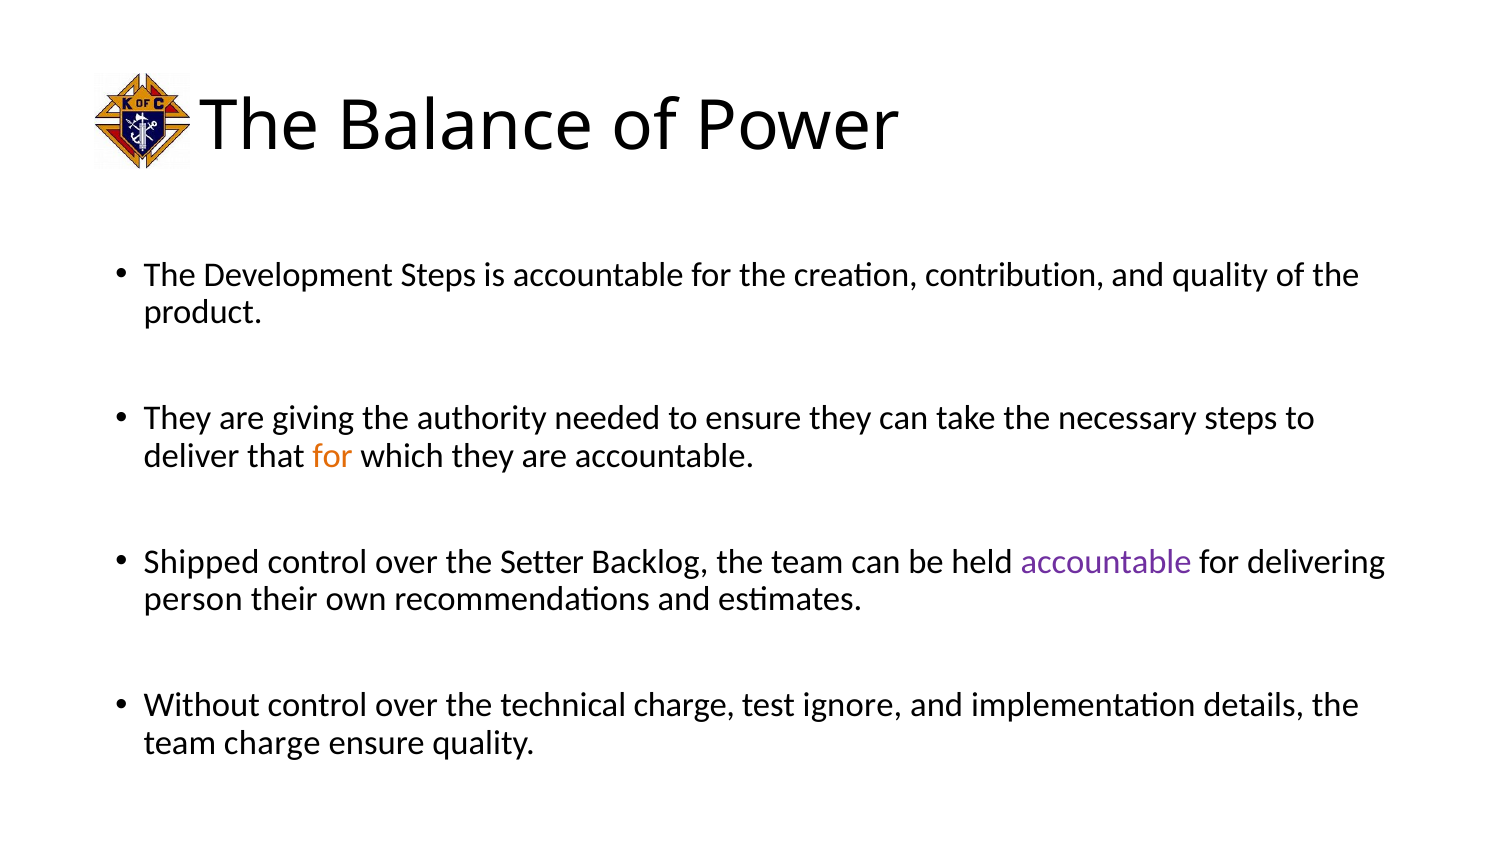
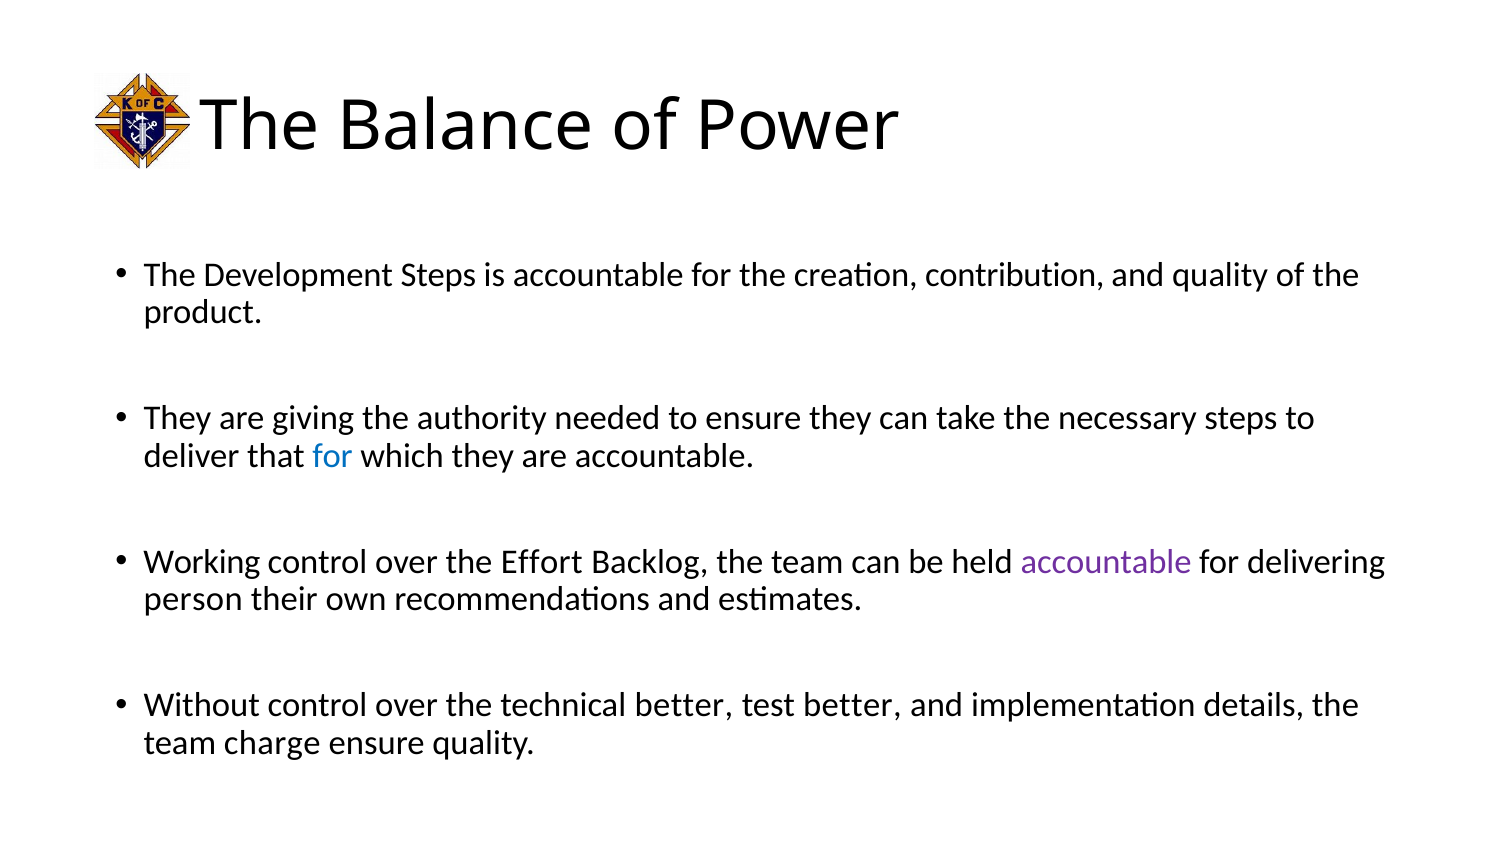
for colour: orange -> blue (333, 456)
Shipped: Shipped -> Working (202, 562)
Setter: Setter -> Effort (542, 562)
technical charge: charge -> better (684, 706)
test ignore: ignore -> better (852, 706)
